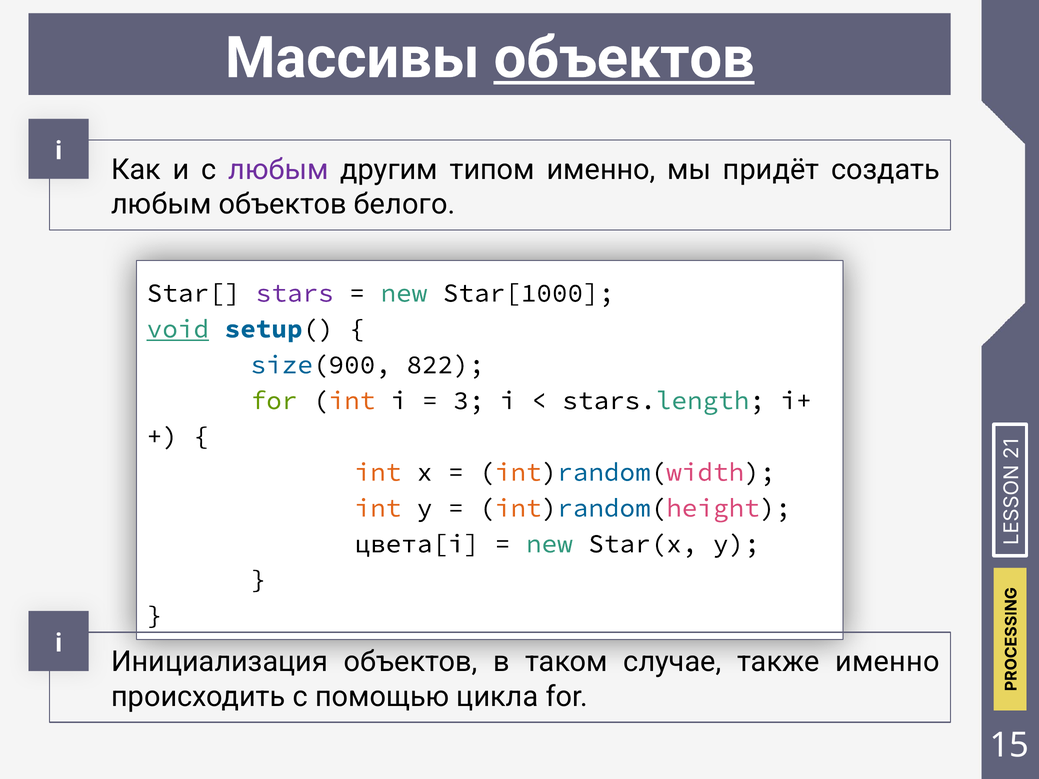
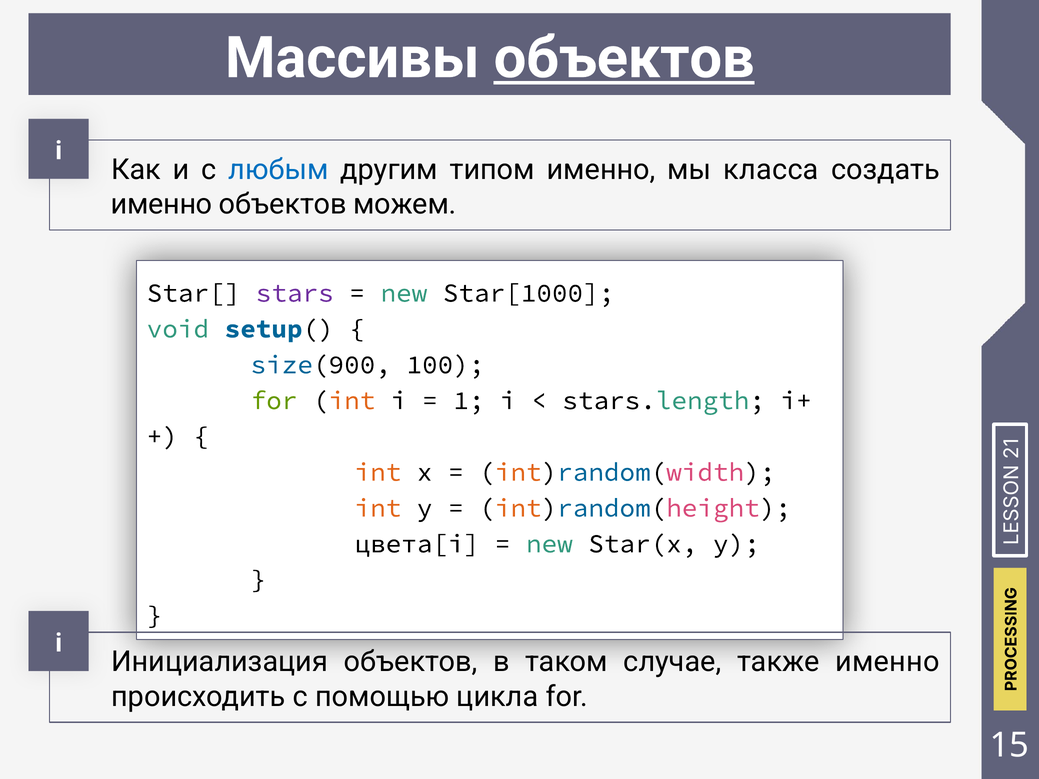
любым colour: purple -> blue (278, 170)
придёт: придёт -> класса (771, 170)
любым: любым -> именно (162, 204)
белого: белого -> можем (405, 204)
void underline: present -> none (178, 329)
822: 822 -> 100 (445, 365)
3: 3 -> 1 (469, 401)
